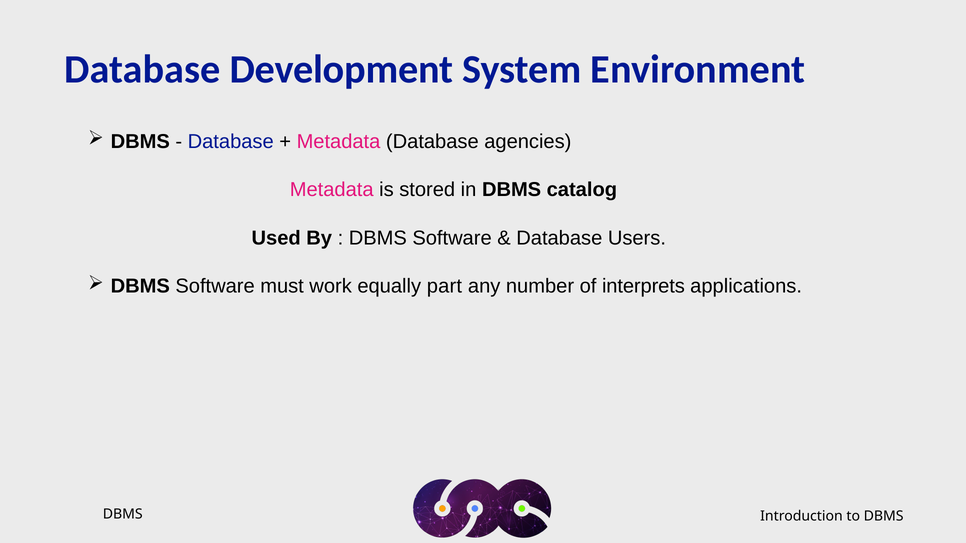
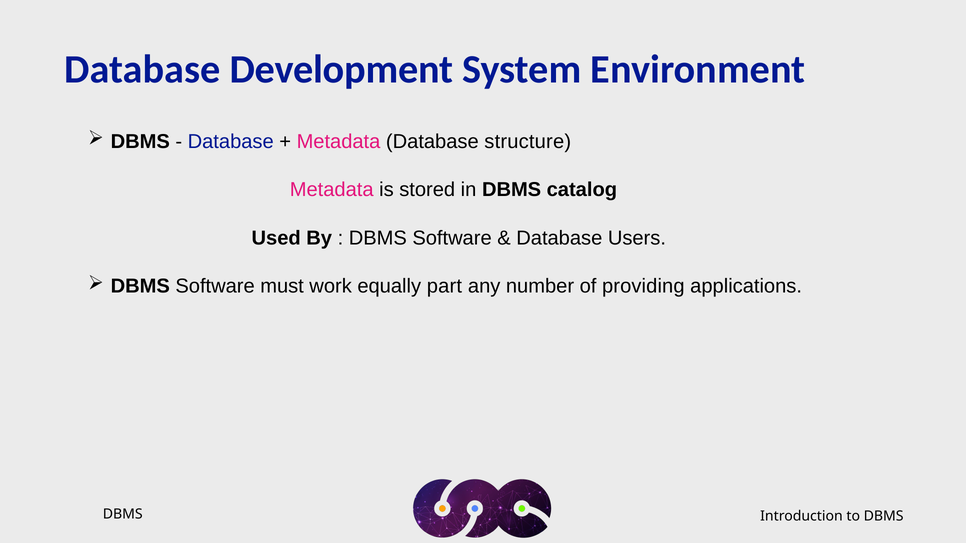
agencies: agencies -> structure (528, 141)
interprets: interprets -> providing (643, 286)
